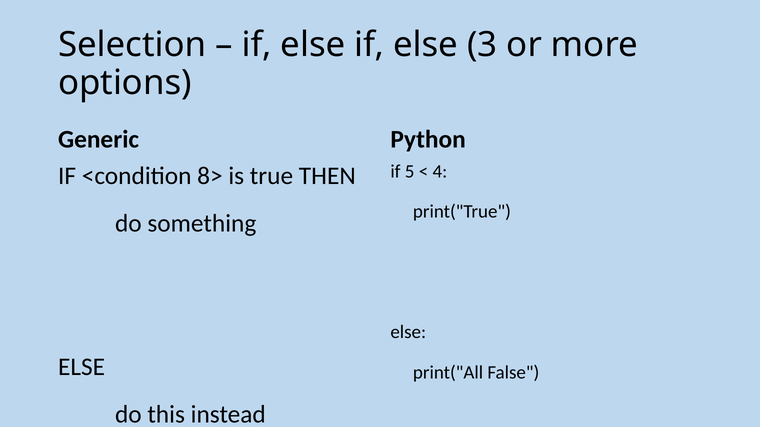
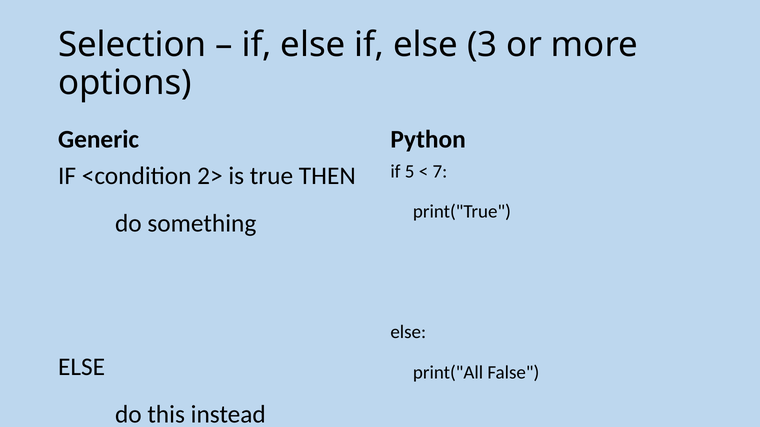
4: 4 -> 7 (440, 172)
8>: 8> -> 2> (210, 176)
